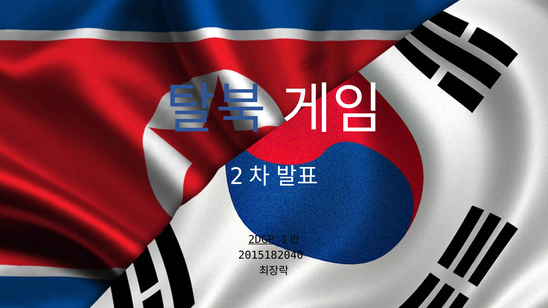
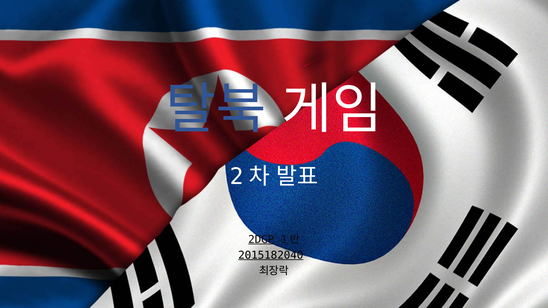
2015182040 underline: none -> present (271, 255)
